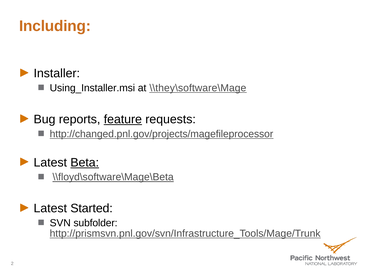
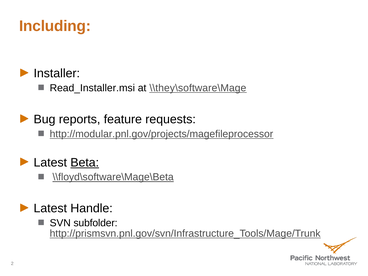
Using_Installer.msi: Using_Installer.msi -> Read_Installer.msi (92, 88)
feature underline: present -> none (123, 119)
http://changed.pnl.gov/projects/magefileprocessor: http://changed.pnl.gov/projects/magefileprocessor -> http://modular.pnl.gov/projects/magefileprocessor (161, 134)
Started: Started -> Handle (92, 208)
